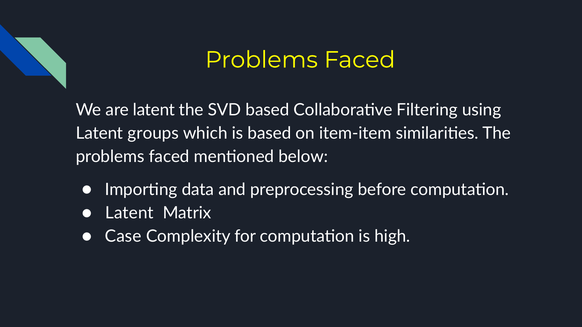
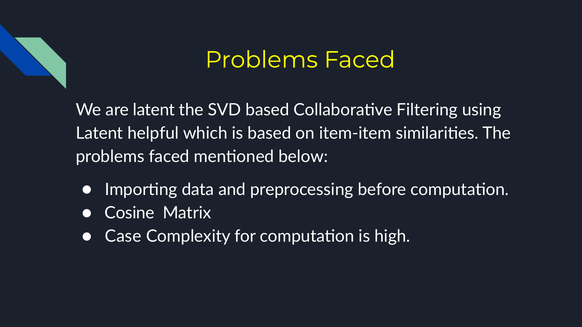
groups: groups -> helpful (153, 133)
Latent: Latent -> Cosine (130, 213)
